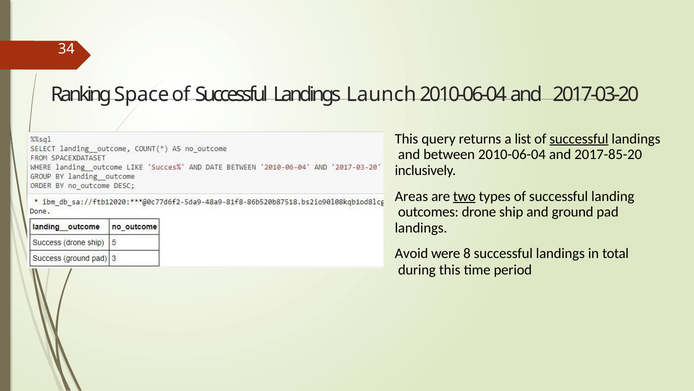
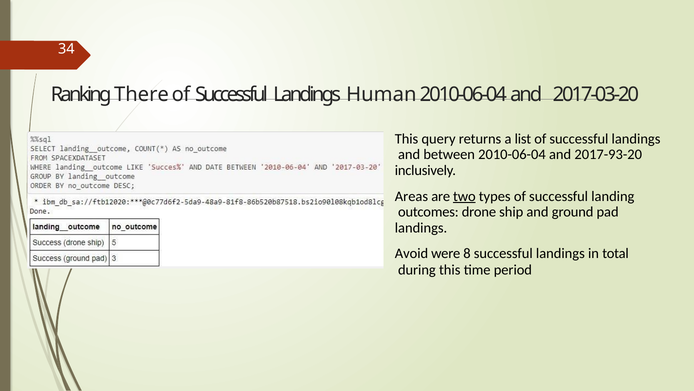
Space: Space -> There (141, 94)
Launch: Launch -> Human (381, 94)
successful underline: present -> none (579, 139)
2017-85-20: 2017-85-20 -> 2017-93-20 (608, 154)
